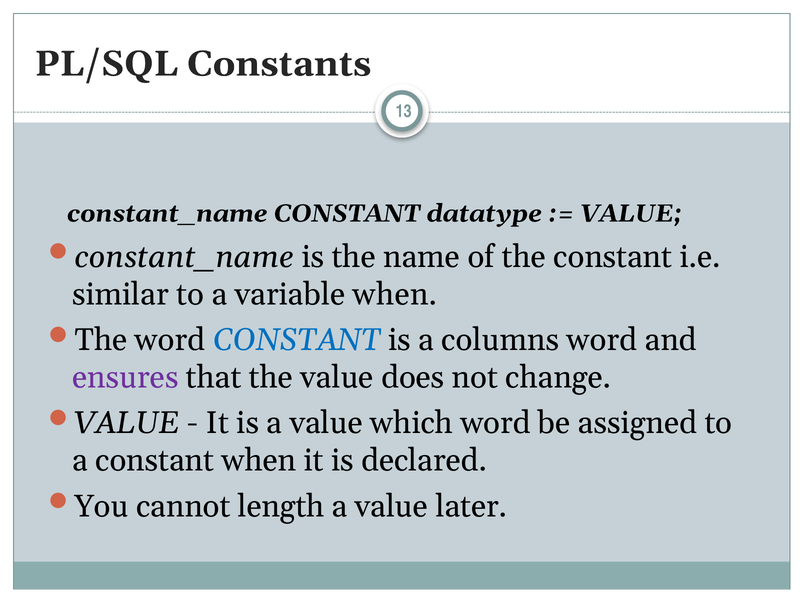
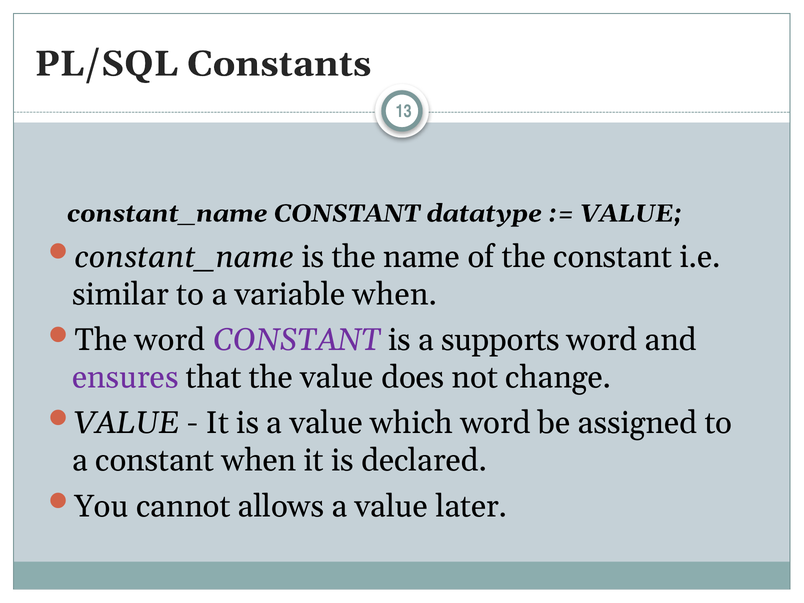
CONSTANT colour: blue -> purple (297, 340)
columns: columns -> supports (500, 340)
length: length -> allows (281, 506)
